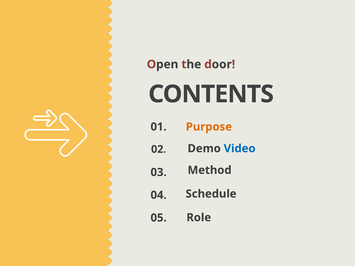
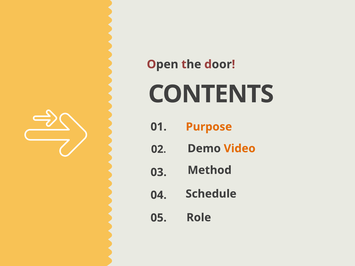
Video colour: blue -> orange (240, 149)
